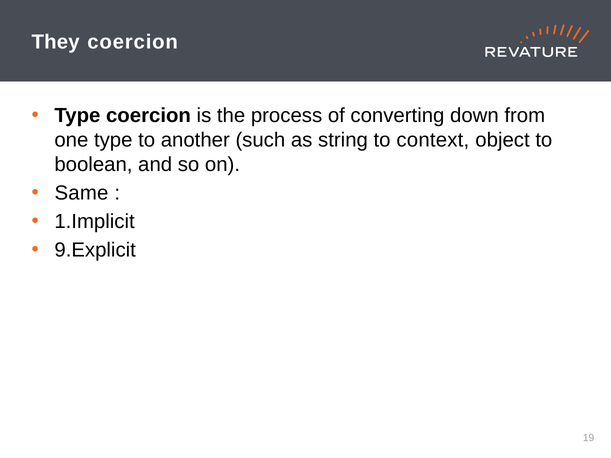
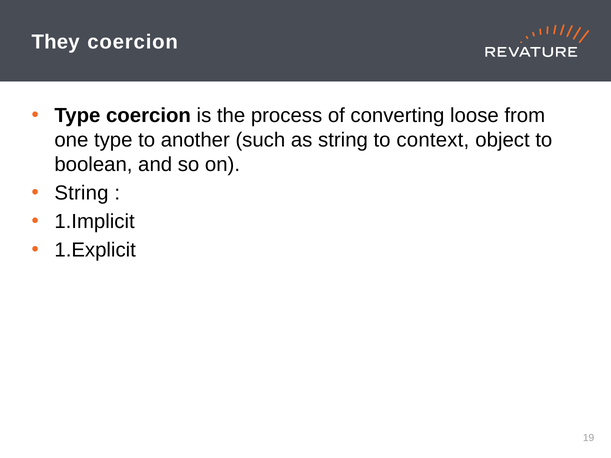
down: down -> loose (474, 116)
Same: Same -> String (81, 193)
9.Explicit: 9.Explicit -> 1.Explicit (95, 250)
